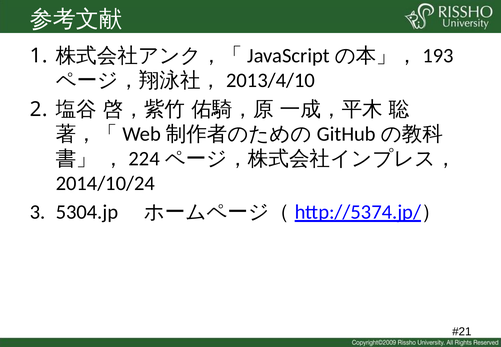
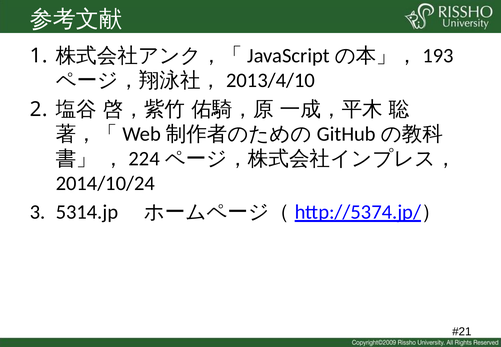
5304.jp: 5304.jp -> 5314.jp (87, 212)
